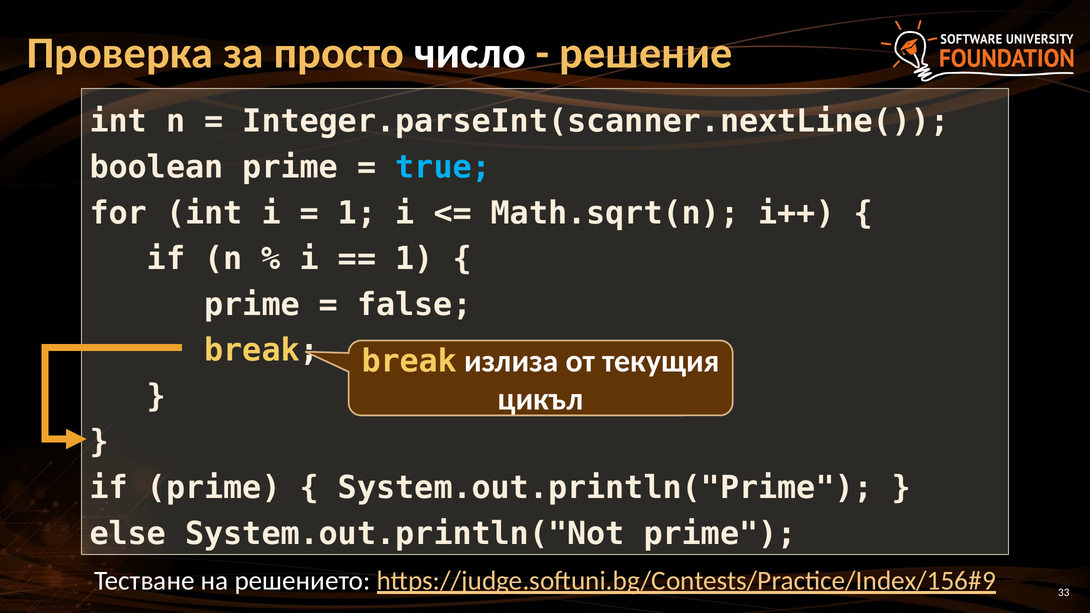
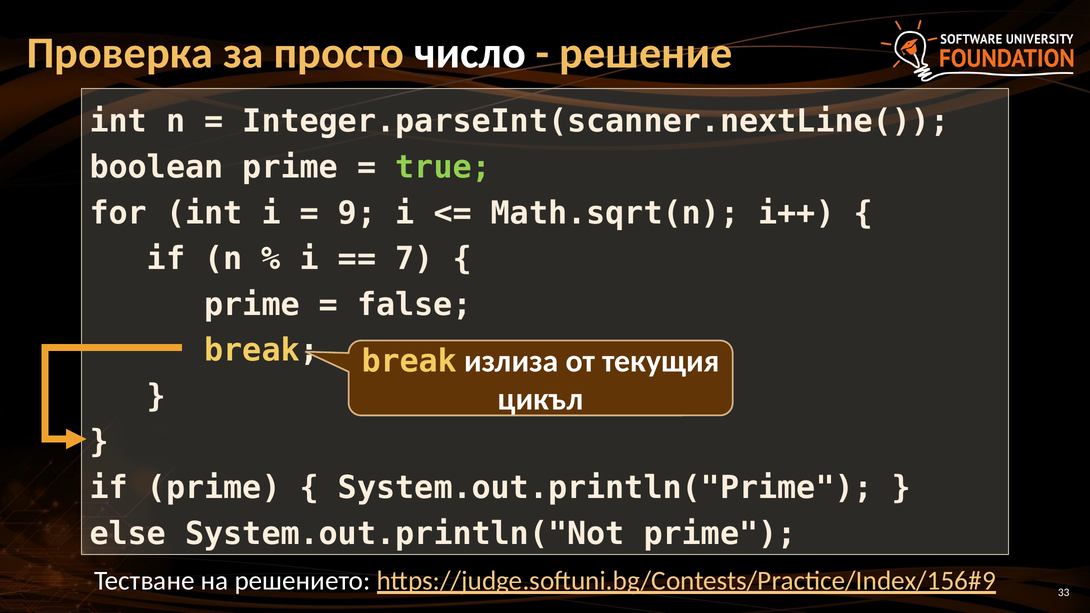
true colour: light blue -> light green (443, 167)
1: 1 -> 9 (357, 213)
1: 1 -> 7 (414, 259)
